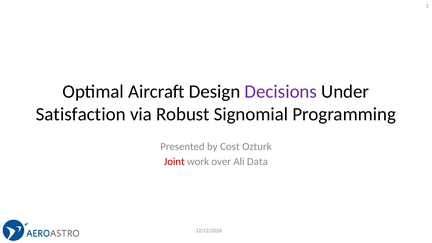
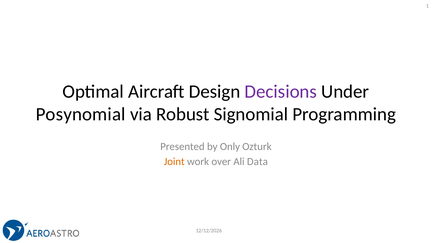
Satisfaction: Satisfaction -> Posynomial (81, 114)
Cost: Cost -> Only (230, 147)
Joint colour: red -> orange (174, 162)
